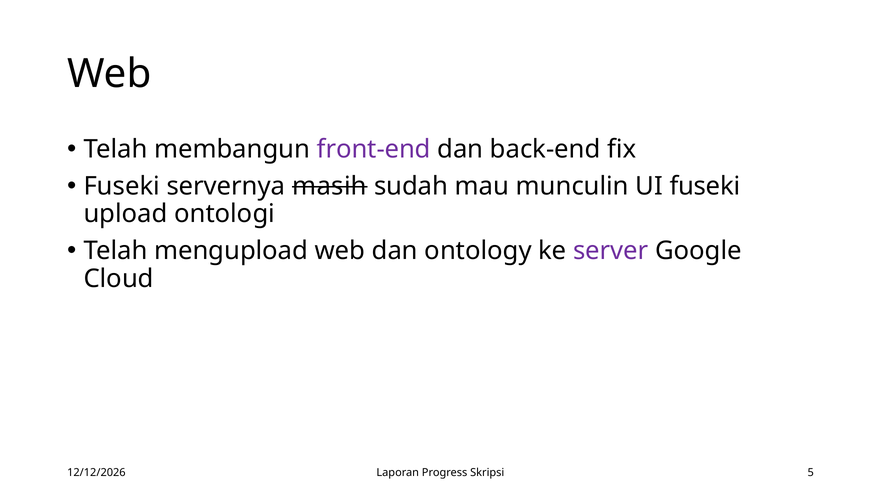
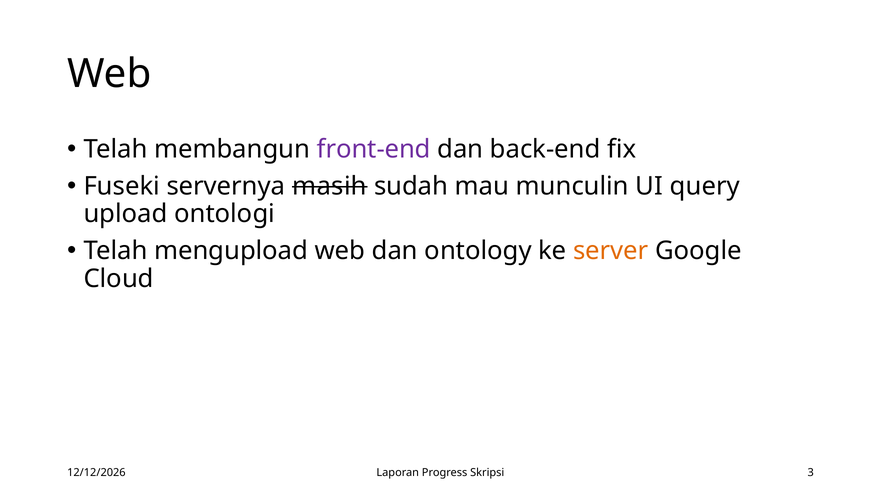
UI fuseki: fuseki -> query (705, 186)
server colour: purple -> orange (611, 251)
5: 5 -> 3 (811, 472)
